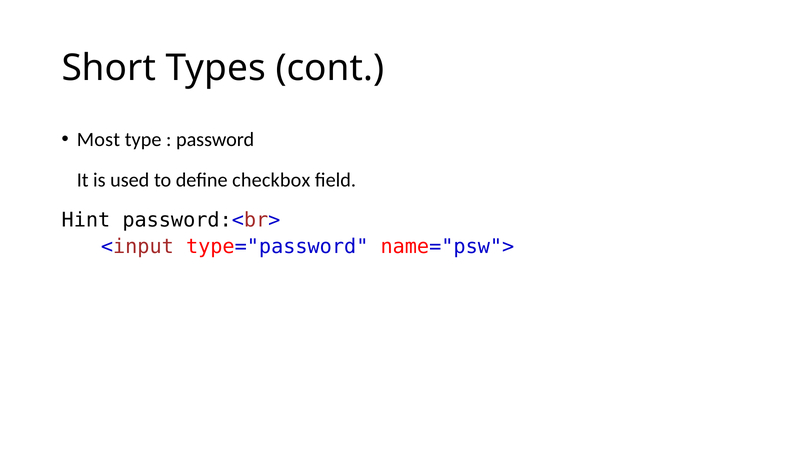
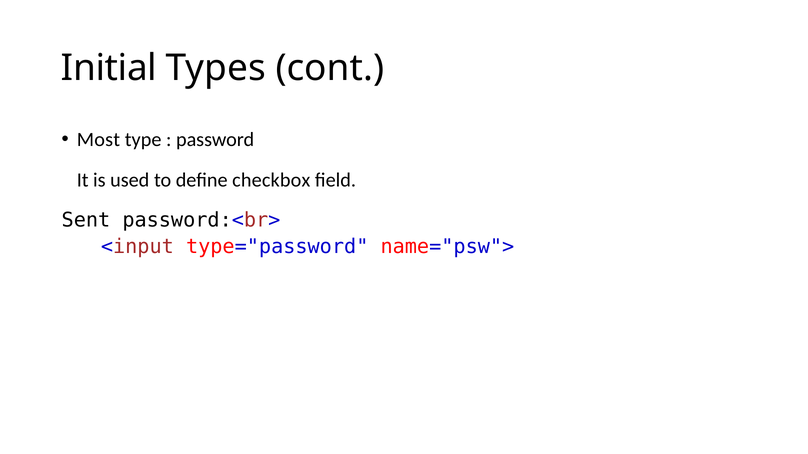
Short: Short -> Initial (109, 68)
Hint: Hint -> Sent (86, 220)
